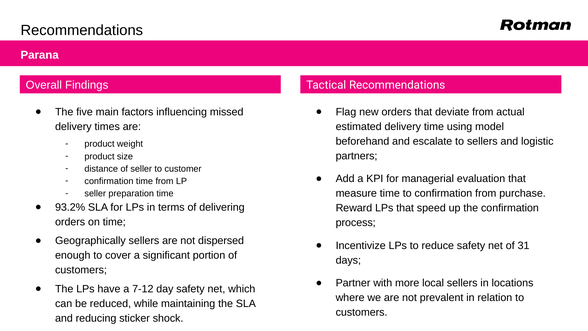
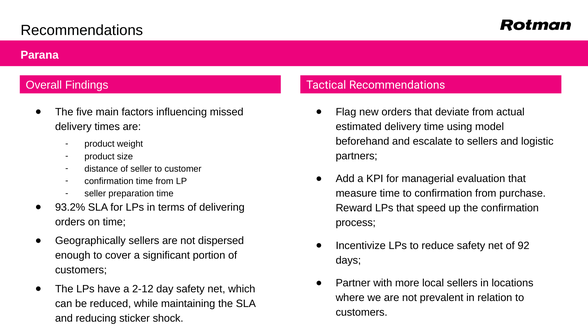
31: 31 -> 92 (524, 245)
7-12: 7-12 -> 2-12 (143, 289)
